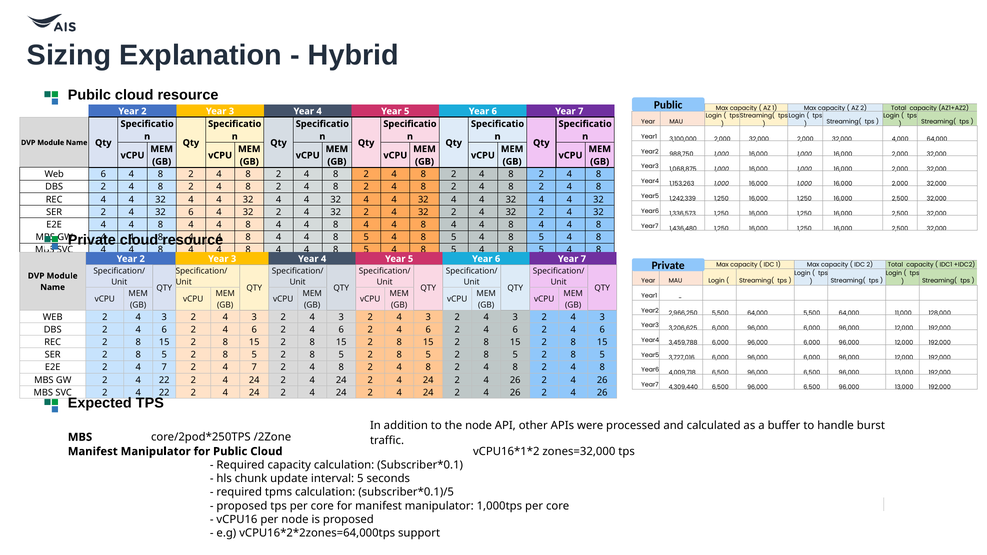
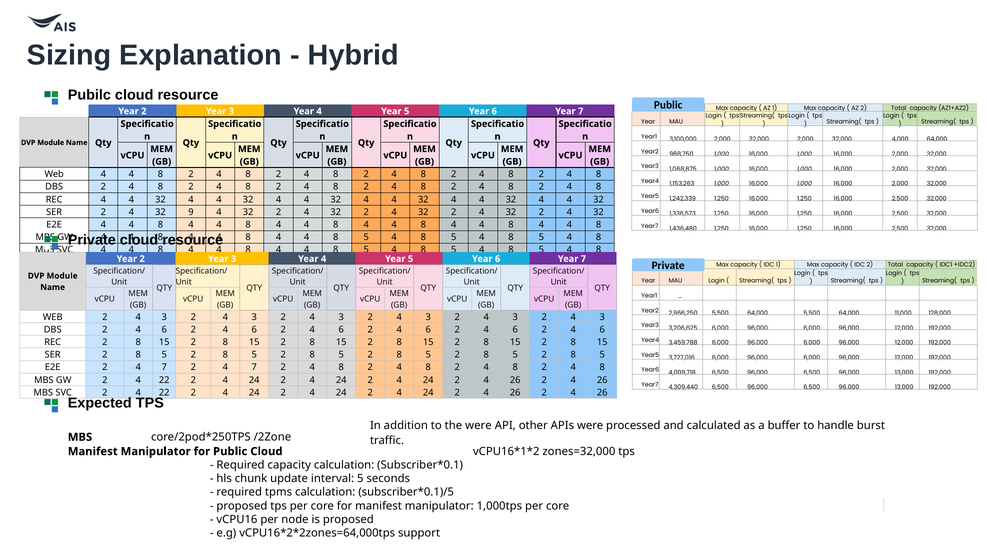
Web 6: 6 -> 4 (103, 174)
32 6: 6 -> 9 (191, 212)
the node: node -> were (478, 425)
